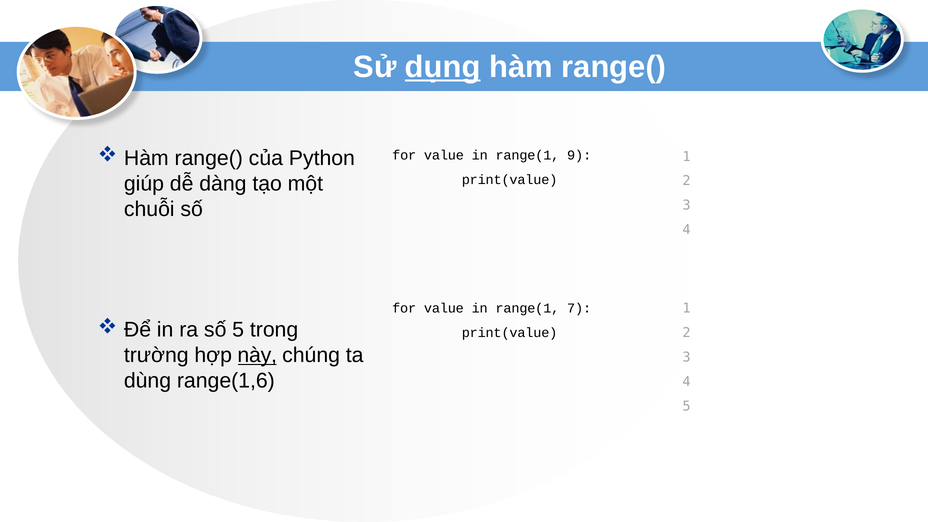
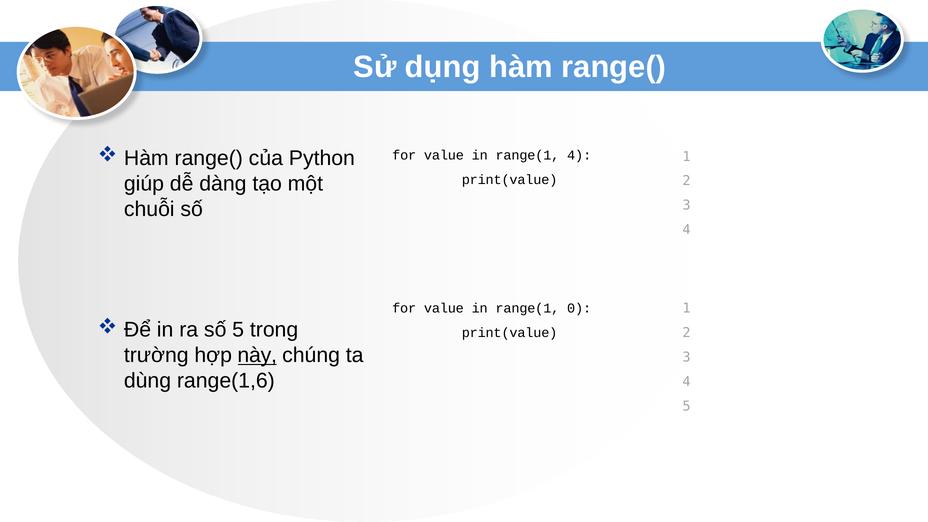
dụng underline: present -> none (443, 67)
range(1 9: 9 -> 4 (579, 155)
7: 7 -> 0 (579, 308)
